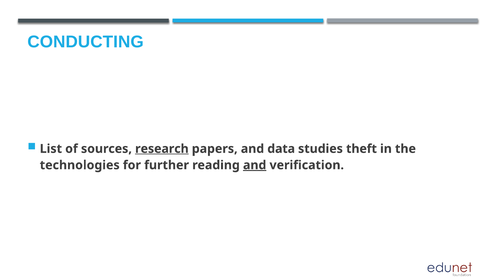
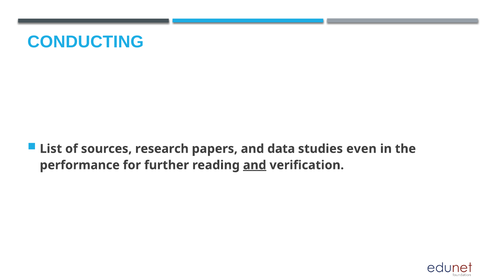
research underline: present -> none (162, 149)
theft: theft -> even (361, 149)
technologies: technologies -> performance (80, 165)
